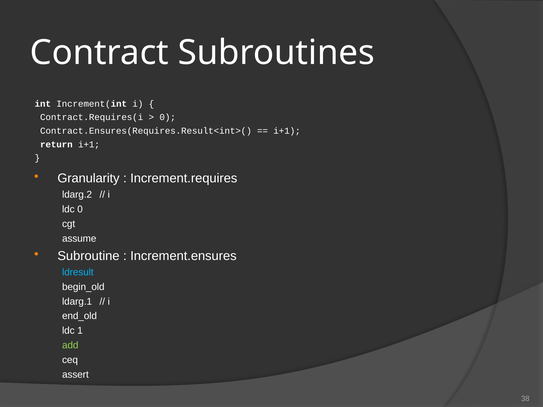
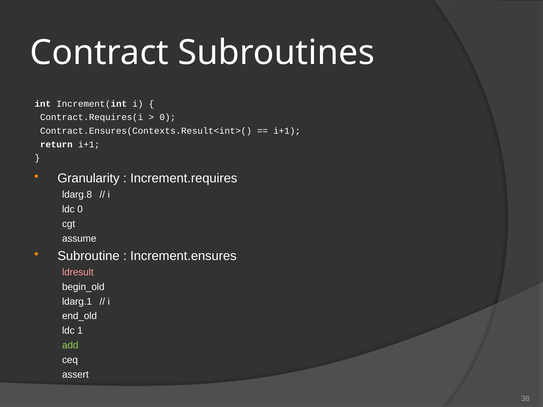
Contract.Ensures(Requires.Result<int>(: Contract.Ensures(Requires.Result<int>( -> Contract.Ensures(Contexts.Result<int>( (146, 131)
ldarg.2: ldarg.2 -> ldarg.8 (77, 195)
ldresult colour: light blue -> pink (78, 272)
